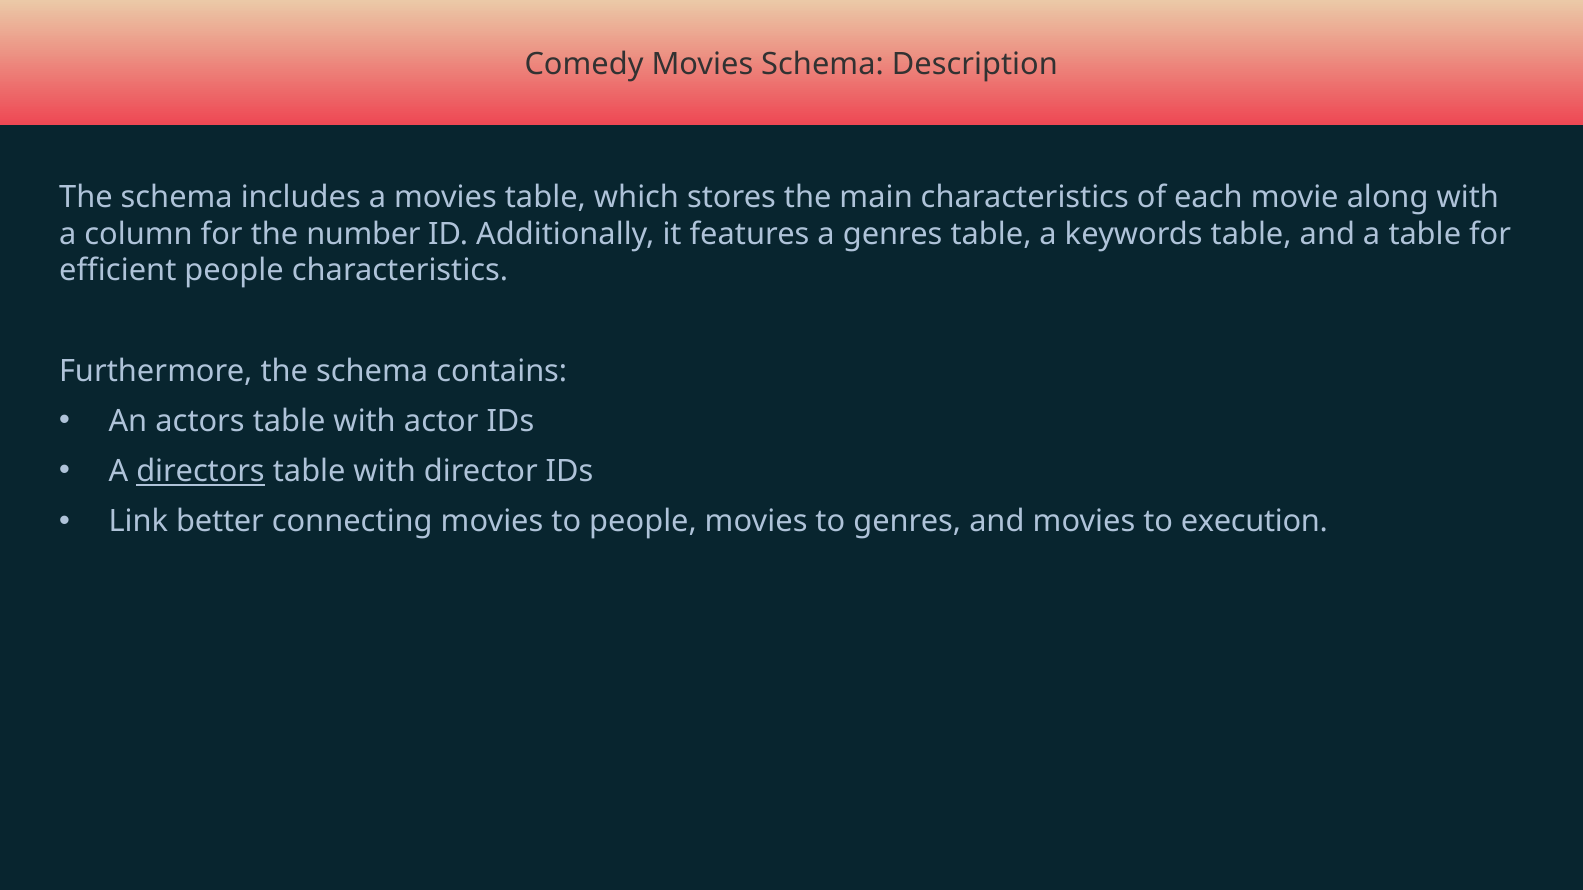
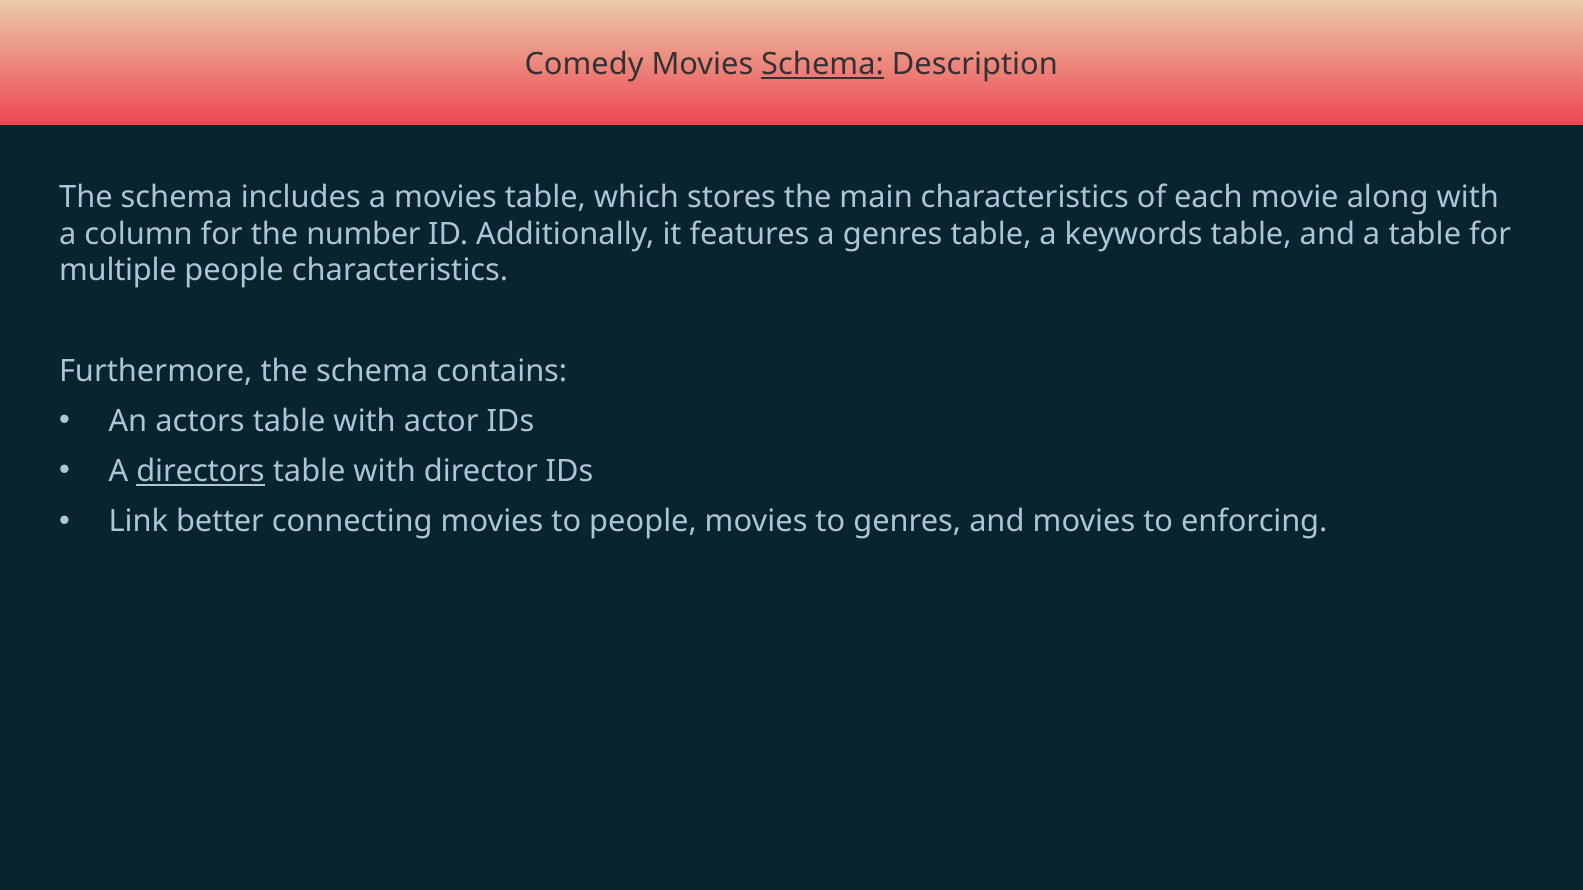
Schema underline: none -> present (823, 65)
efficient: efficient -> multiple (118, 271)
execution: execution -> enforcing (1254, 522)
